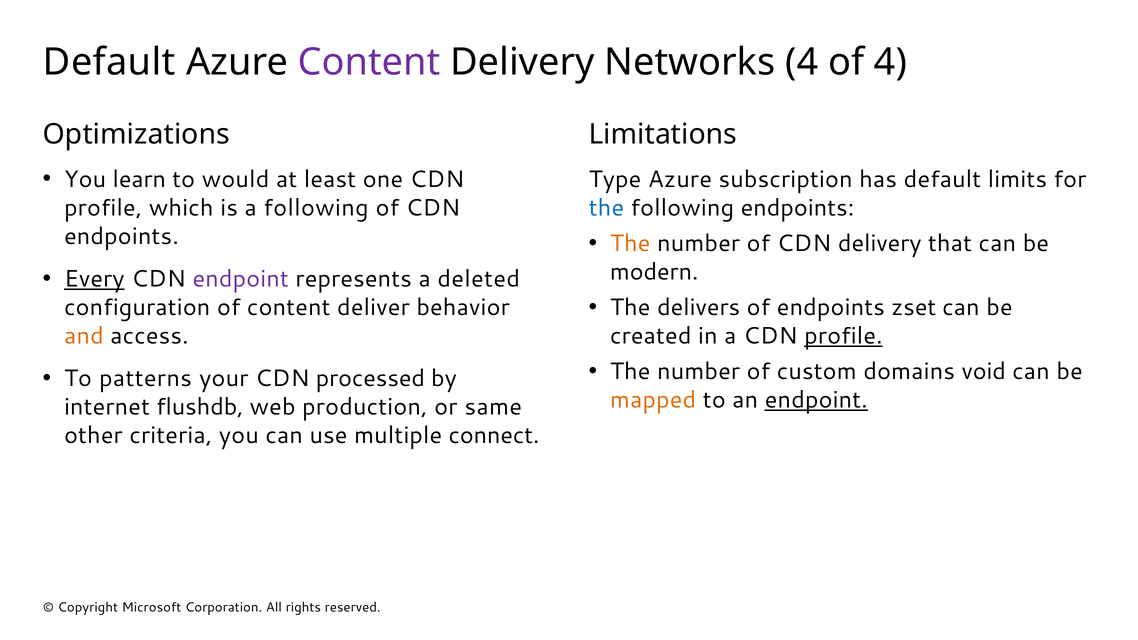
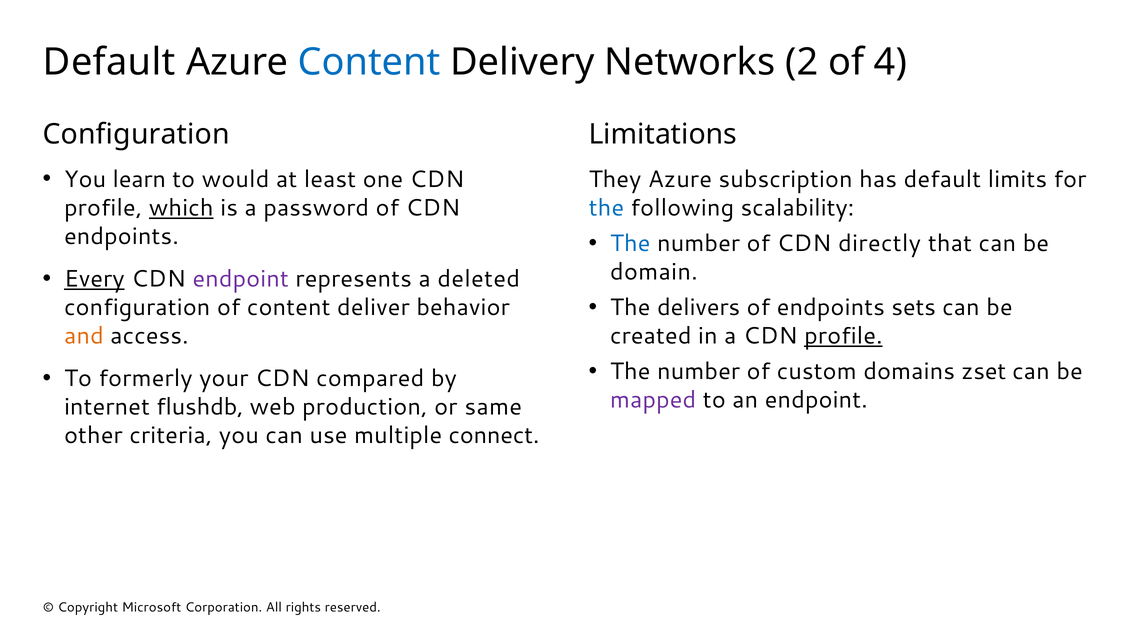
Content colour: purple -> blue (369, 62)
Networks 4: 4 -> 2 (802, 62)
Optimizations: Optimizations -> Configuration (136, 134)
Type: Type -> They (615, 180)
which underline: none -> present (181, 208)
a following: following -> password (316, 208)
following endpoints: endpoints -> scalability (797, 208)
The colour: orange -> blue (630, 244)
CDN delivery: delivery -> directly (880, 244)
modern: modern -> domain (654, 272)
zset: zset -> sets (914, 308)
void: void -> zset (984, 372)
patterns: patterns -> formerly (146, 379)
processed: processed -> compared (370, 379)
mapped colour: orange -> purple (653, 400)
endpoint underline: present -> none (816, 400)
